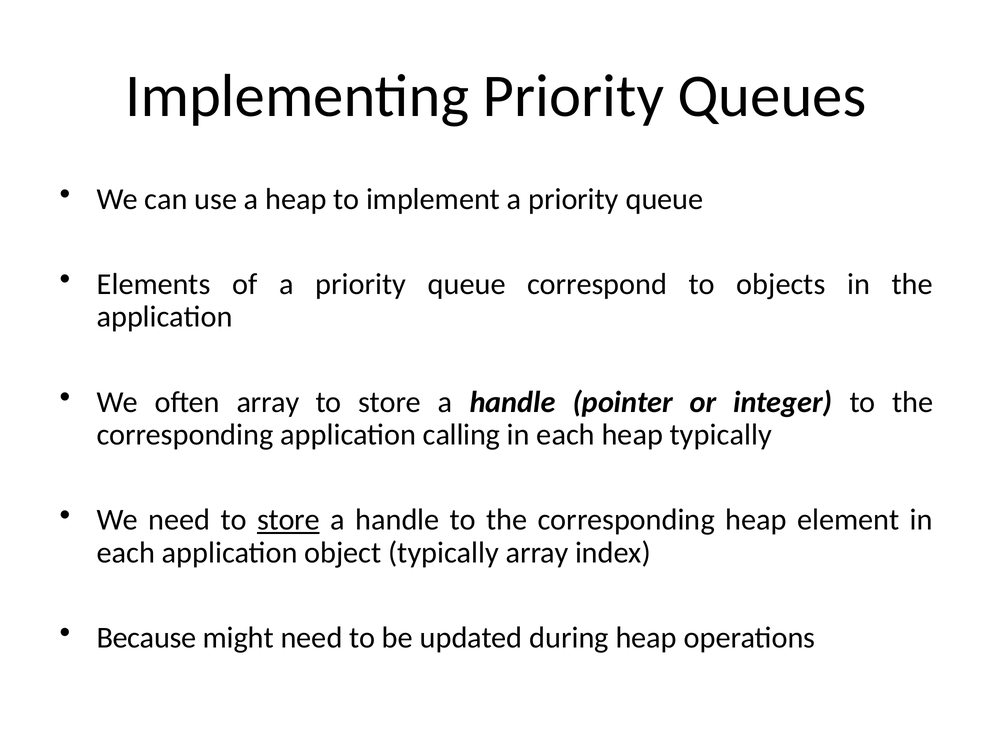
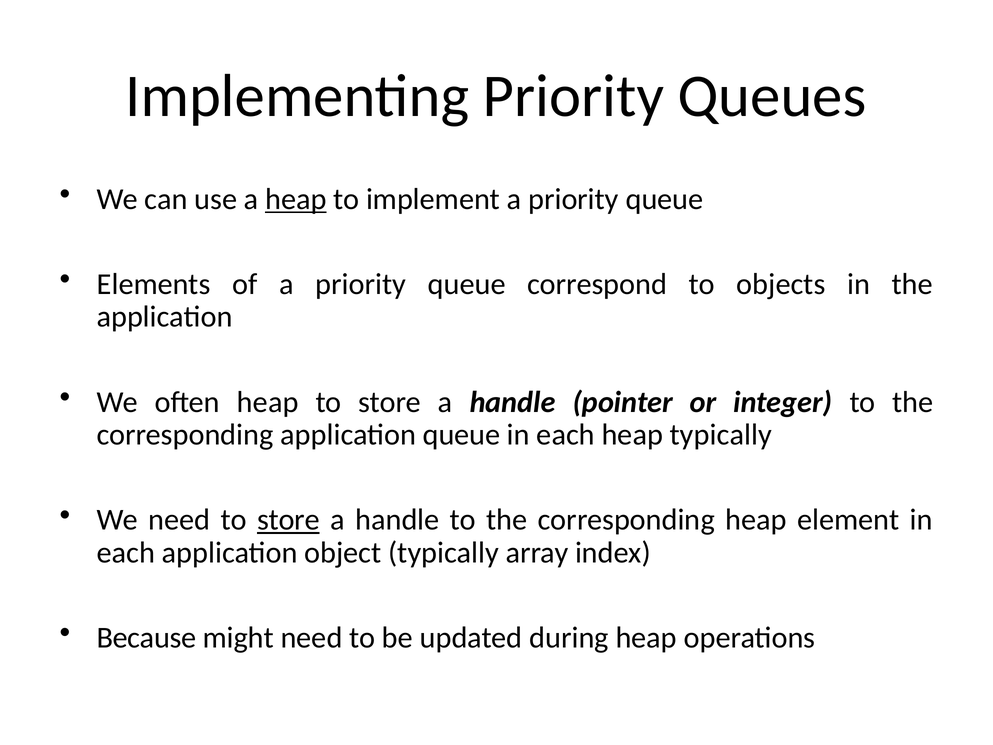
heap underline: none -> present (296, 199)
often array: array -> heap (268, 402)
application calling: calling -> queue (462, 435)
